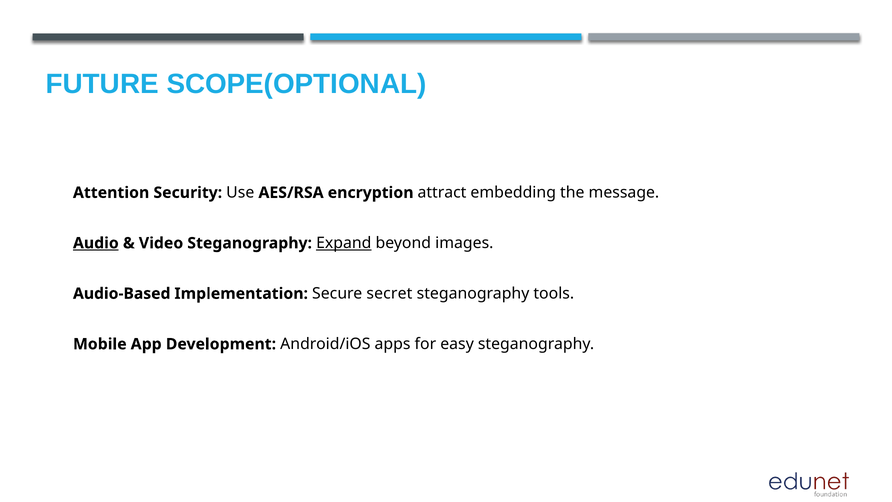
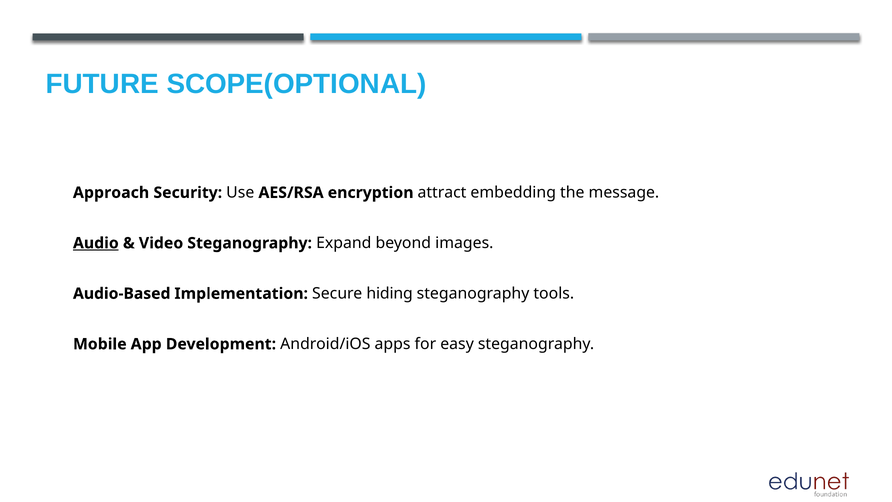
Attention: Attention -> Approach (111, 193)
Expand underline: present -> none (344, 243)
secret: secret -> hiding (390, 293)
